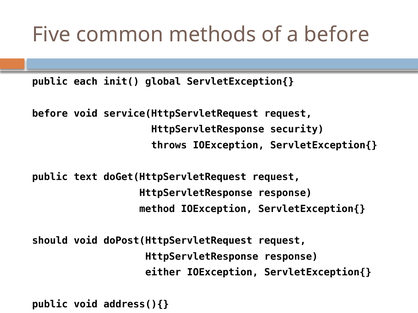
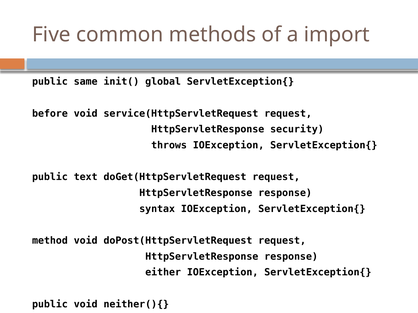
a before: before -> import (337, 35)
each: each -> same (86, 82)
method: method -> syntax (157, 209)
should: should -> method (50, 241)
address(){: address(){ -> neither(){ (136, 305)
